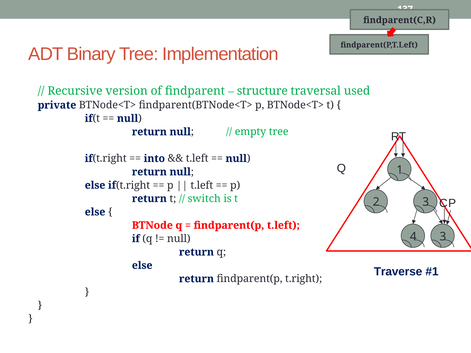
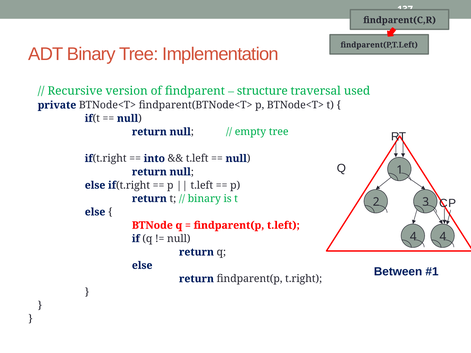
switch: switch -> binary (204, 199)
4 3: 3 -> 4 (443, 237)
Traverse: Traverse -> Between (398, 272)
